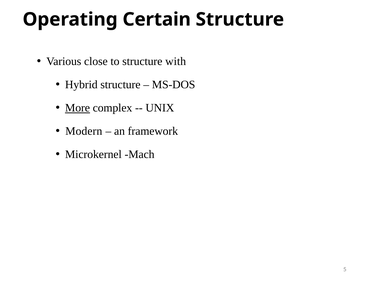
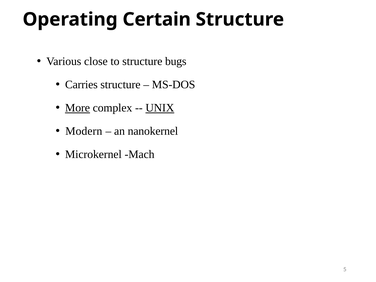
with: with -> bugs (176, 61)
Hybrid: Hybrid -> Carries (81, 85)
UNIX underline: none -> present (160, 108)
framework: framework -> nanokernel (153, 131)
